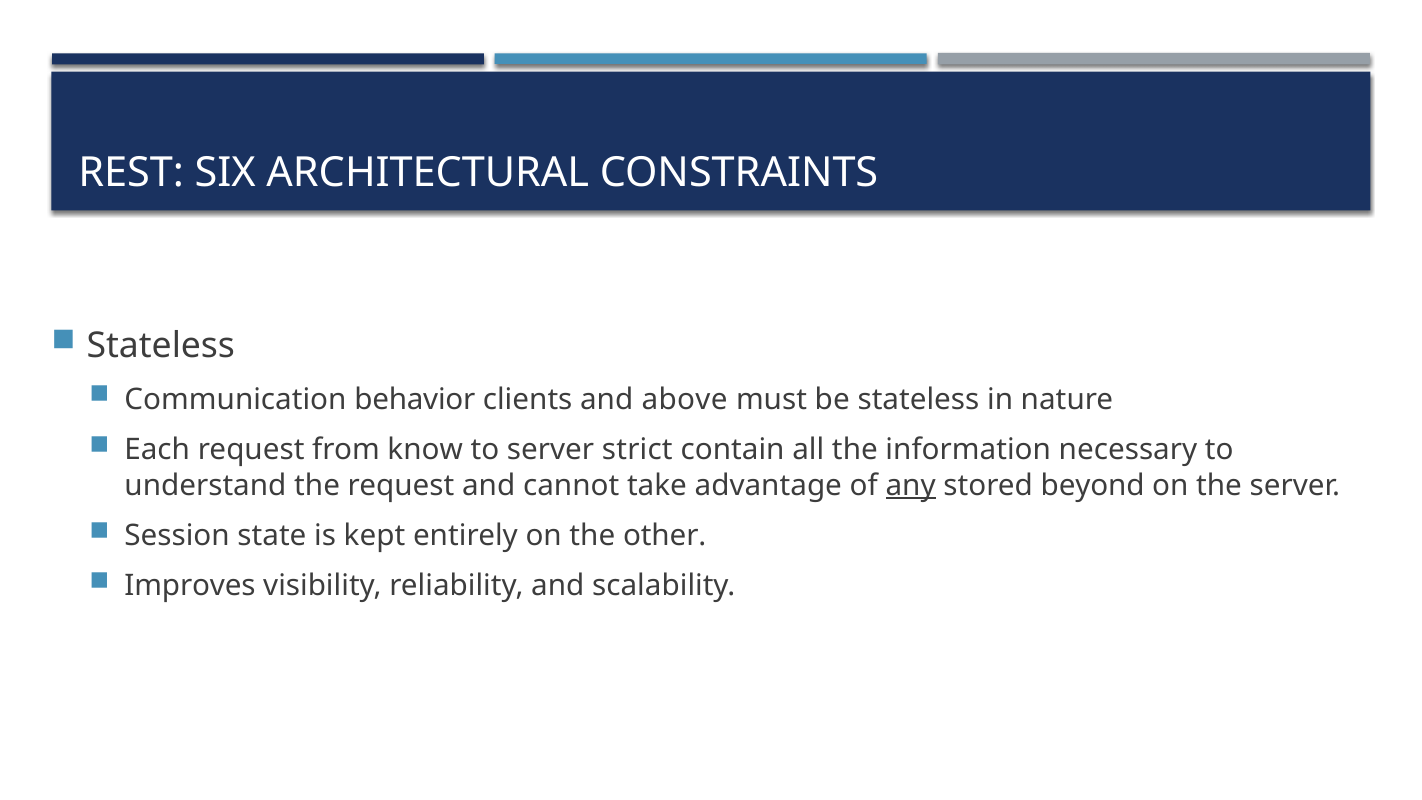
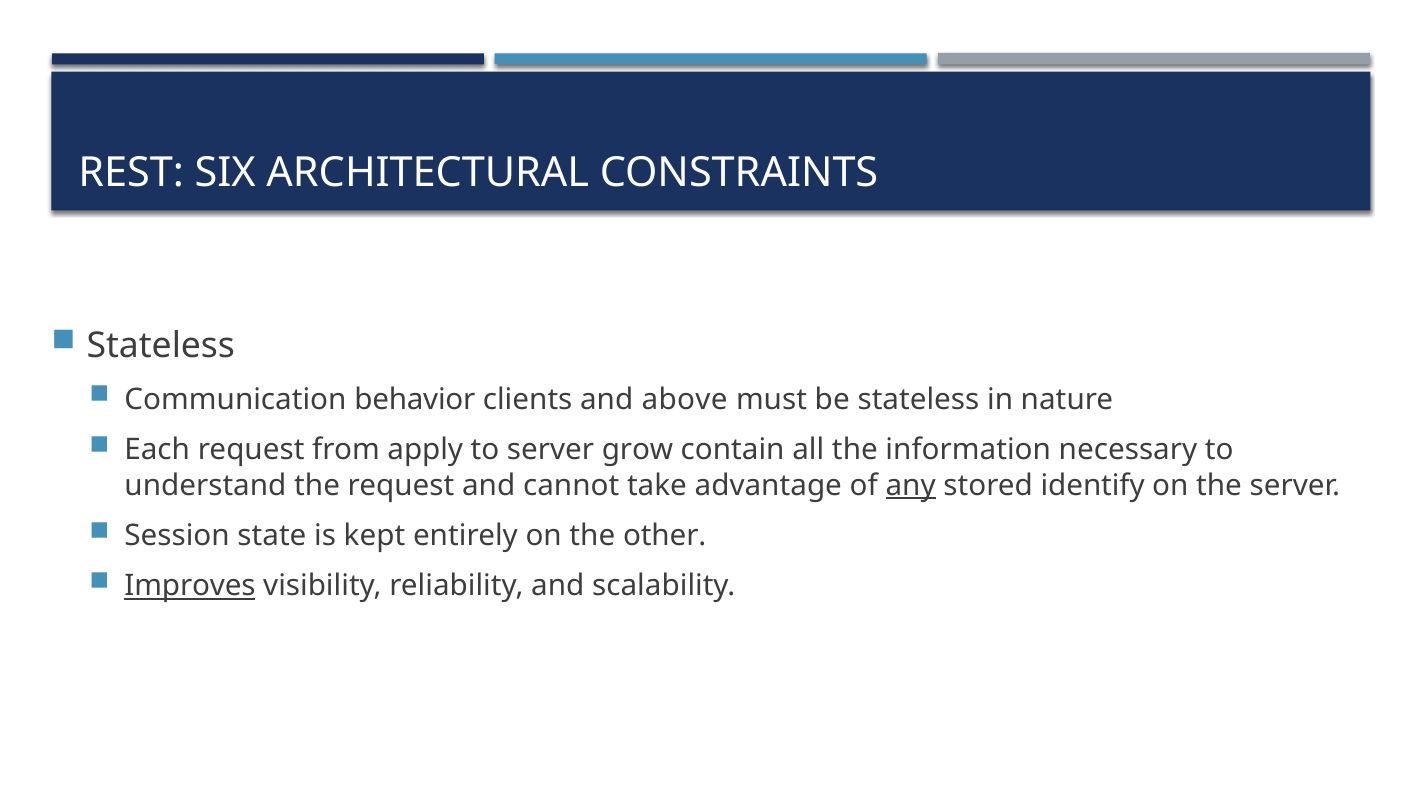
know: know -> apply (425, 450)
strict: strict -> grow (638, 450)
beyond: beyond -> identify (1093, 485)
Improves underline: none -> present (190, 586)
